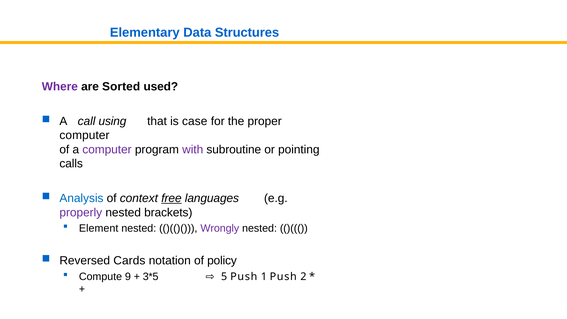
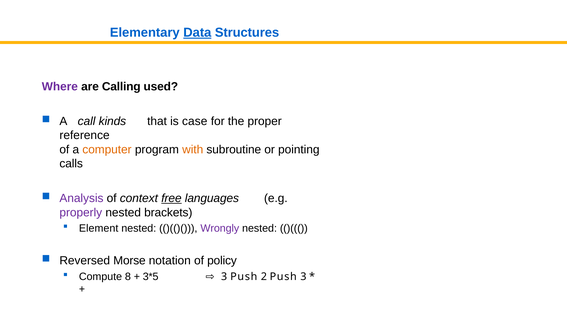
Data underline: none -> present (197, 33)
Sorted: Sorted -> Calling (121, 87)
using: using -> kinds (112, 121)
computer: computer -> reference (85, 135)
computer colour: purple -> orange (107, 150)
with colour: purple -> orange (193, 150)
Analysis colour: blue -> purple (81, 198)
Cards: Cards -> Morse (129, 261)
9: 9 -> 8 (128, 277)
5: 5 -> 3 (224, 277)
1: 1 -> 2 (264, 277)
Push 2: 2 -> 3 (303, 277)
